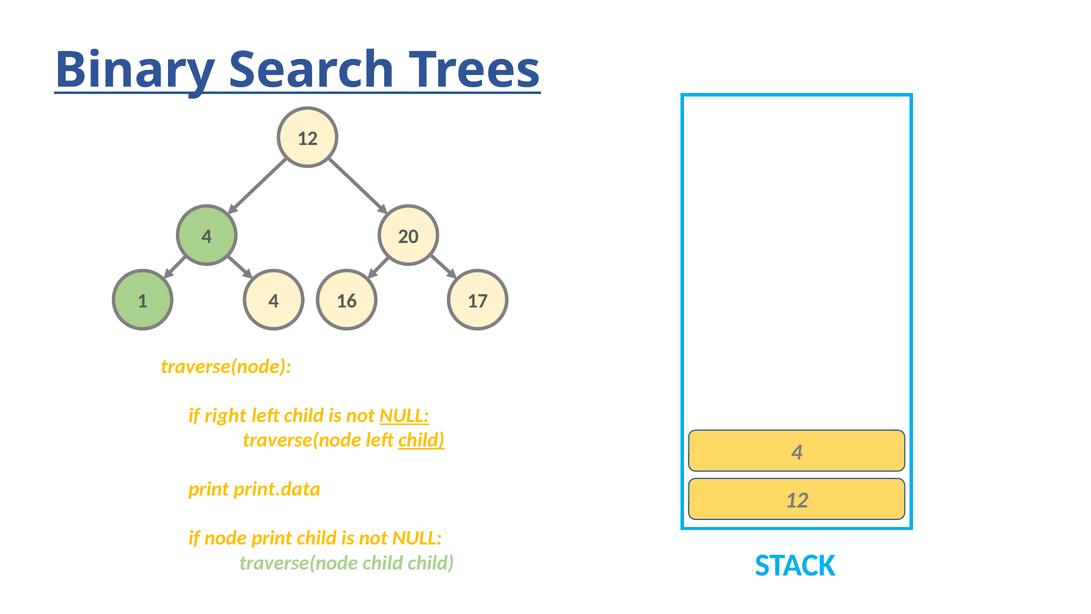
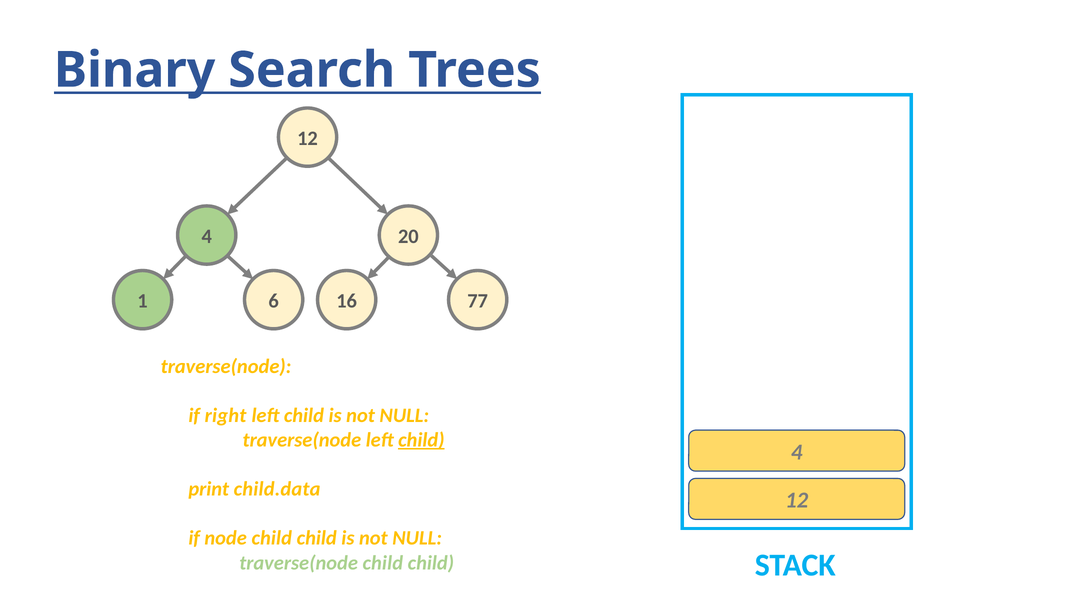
1 4: 4 -> 6 (274, 301)
17: 17 -> 77 (478, 301)
NULL underline: present -> none (404, 415)
print.data: print.data -> child.data (277, 489)
node print: print -> child (272, 538)
